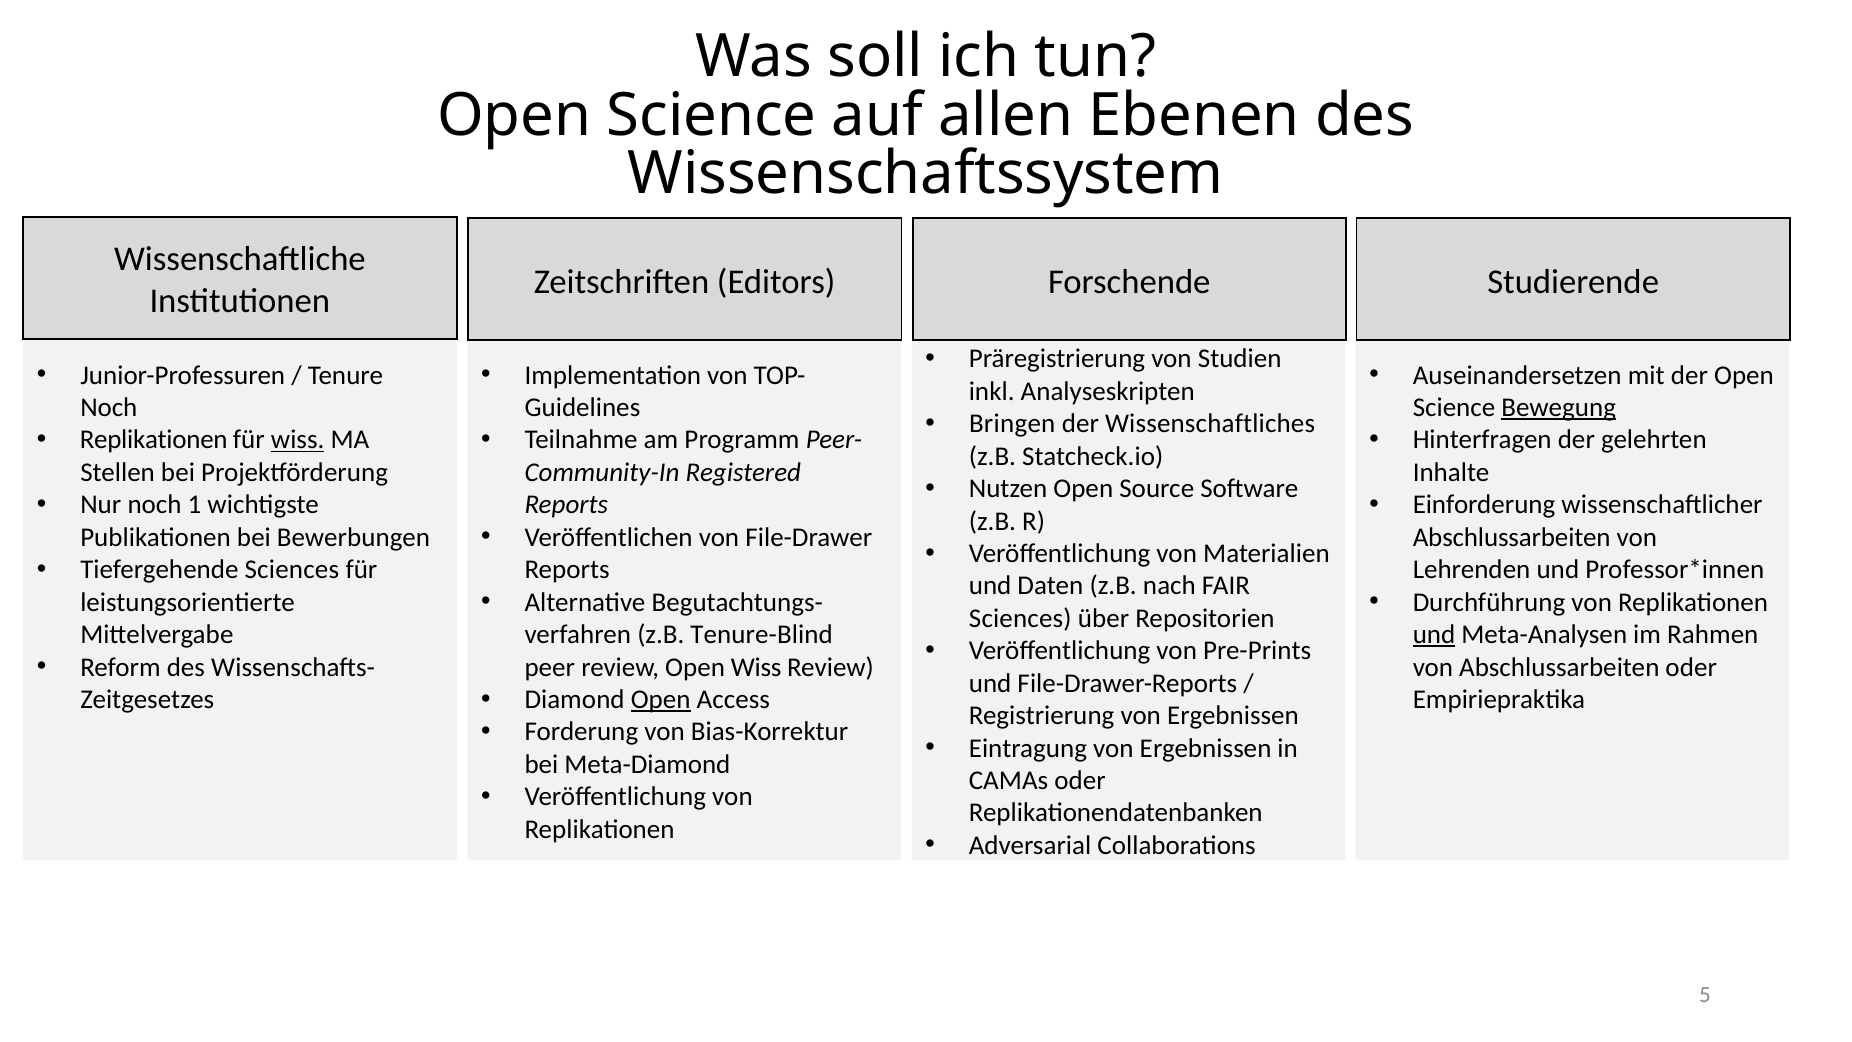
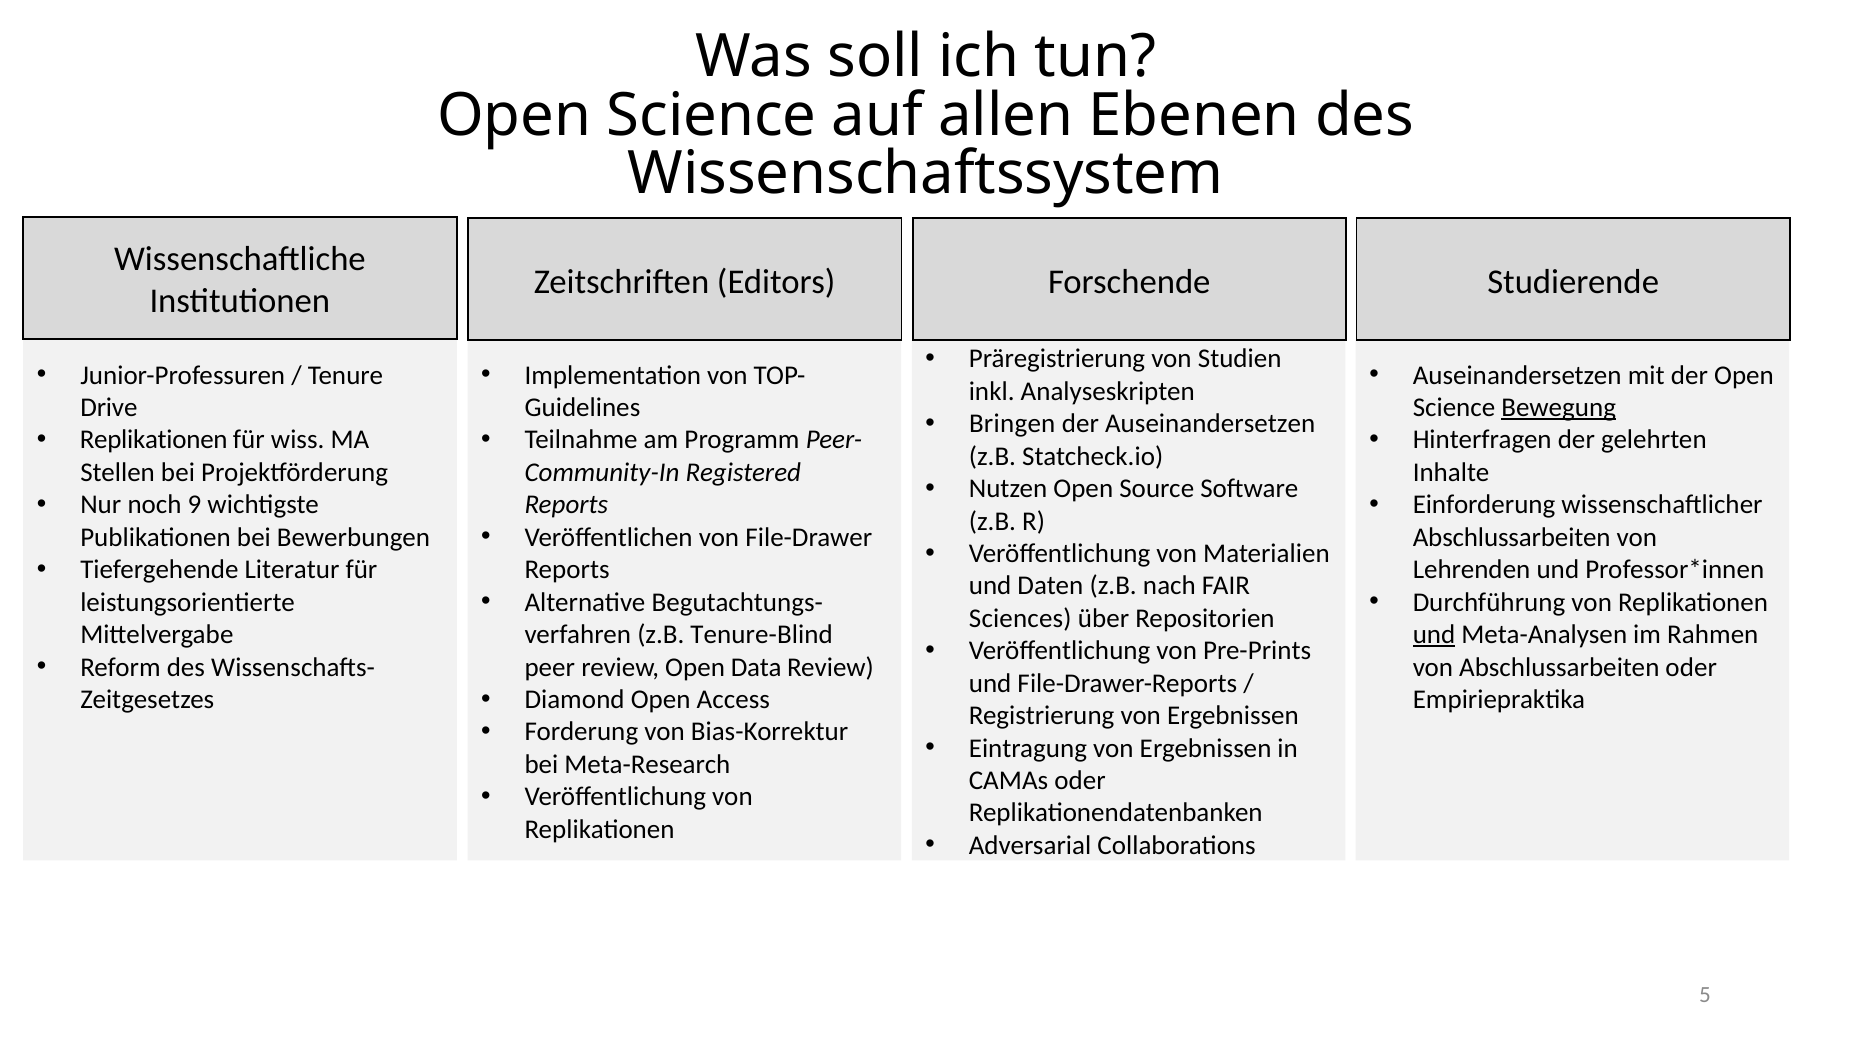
Noch: Noch -> Drive (109, 408)
der Wissenschaftliches: Wissenschaftliches -> Auseinandersetzen (1210, 424)
wiss underline: present -> none (298, 440)
1: 1 -> 9 (194, 505)
Tiefergehende Sciences: Sciences -> Literatur (292, 570)
Open Wiss: Wiss -> Data (756, 667)
Open underline: present -> none (661, 699)
Meta-Diamond: Meta-Diamond -> Meta-Research (647, 764)
